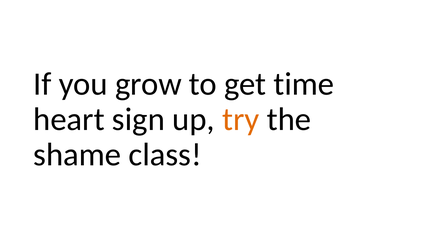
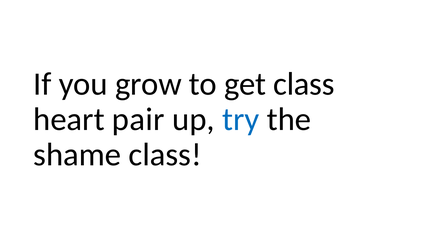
get time: time -> class (304, 84)
sign: sign -> pair (138, 120)
try colour: orange -> blue (241, 120)
